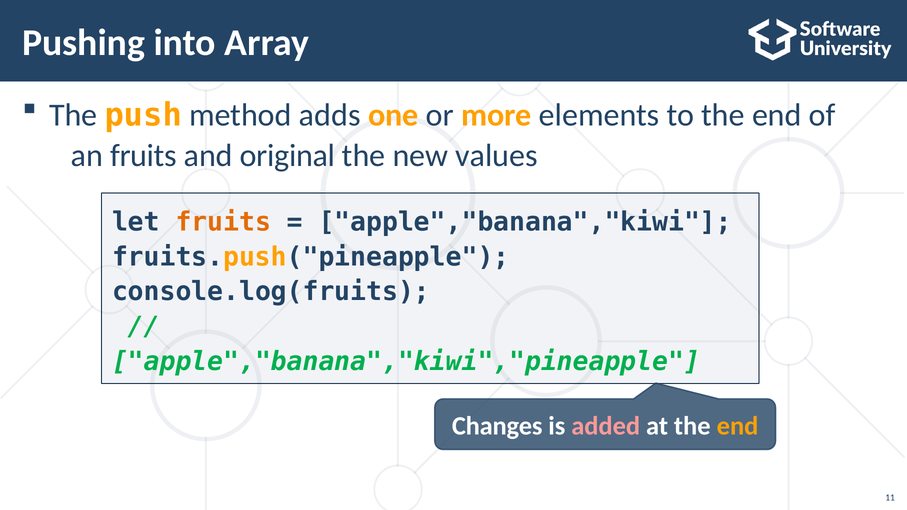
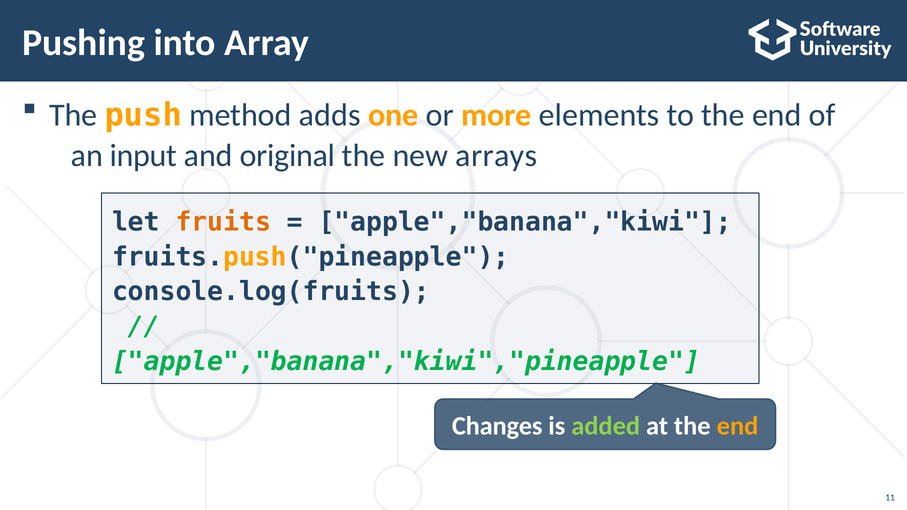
an fruits: fruits -> input (143, 156)
values: values -> arrays (496, 156)
added colour: pink -> light green (606, 426)
